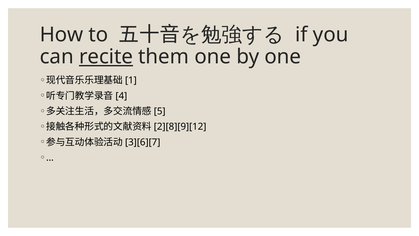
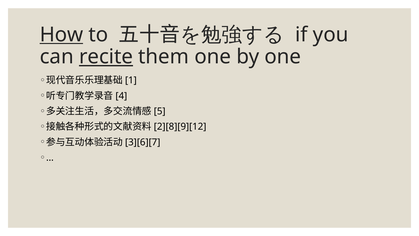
How underline: none -> present (62, 35)
